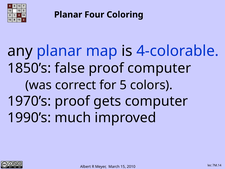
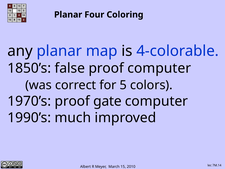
gets: gets -> gate (107, 101)
